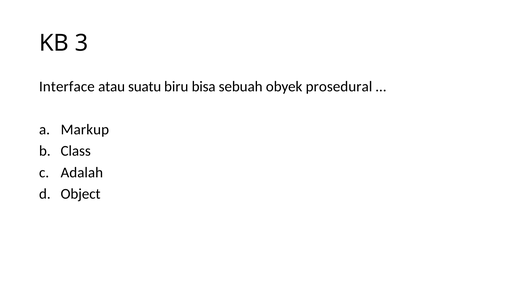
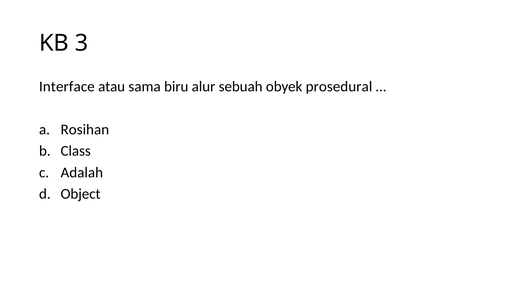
suatu: suatu -> sama (145, 87)
bisa: bisa -> alur (204, 87)
Markup: Markup -> Rosihan (85, 130)
